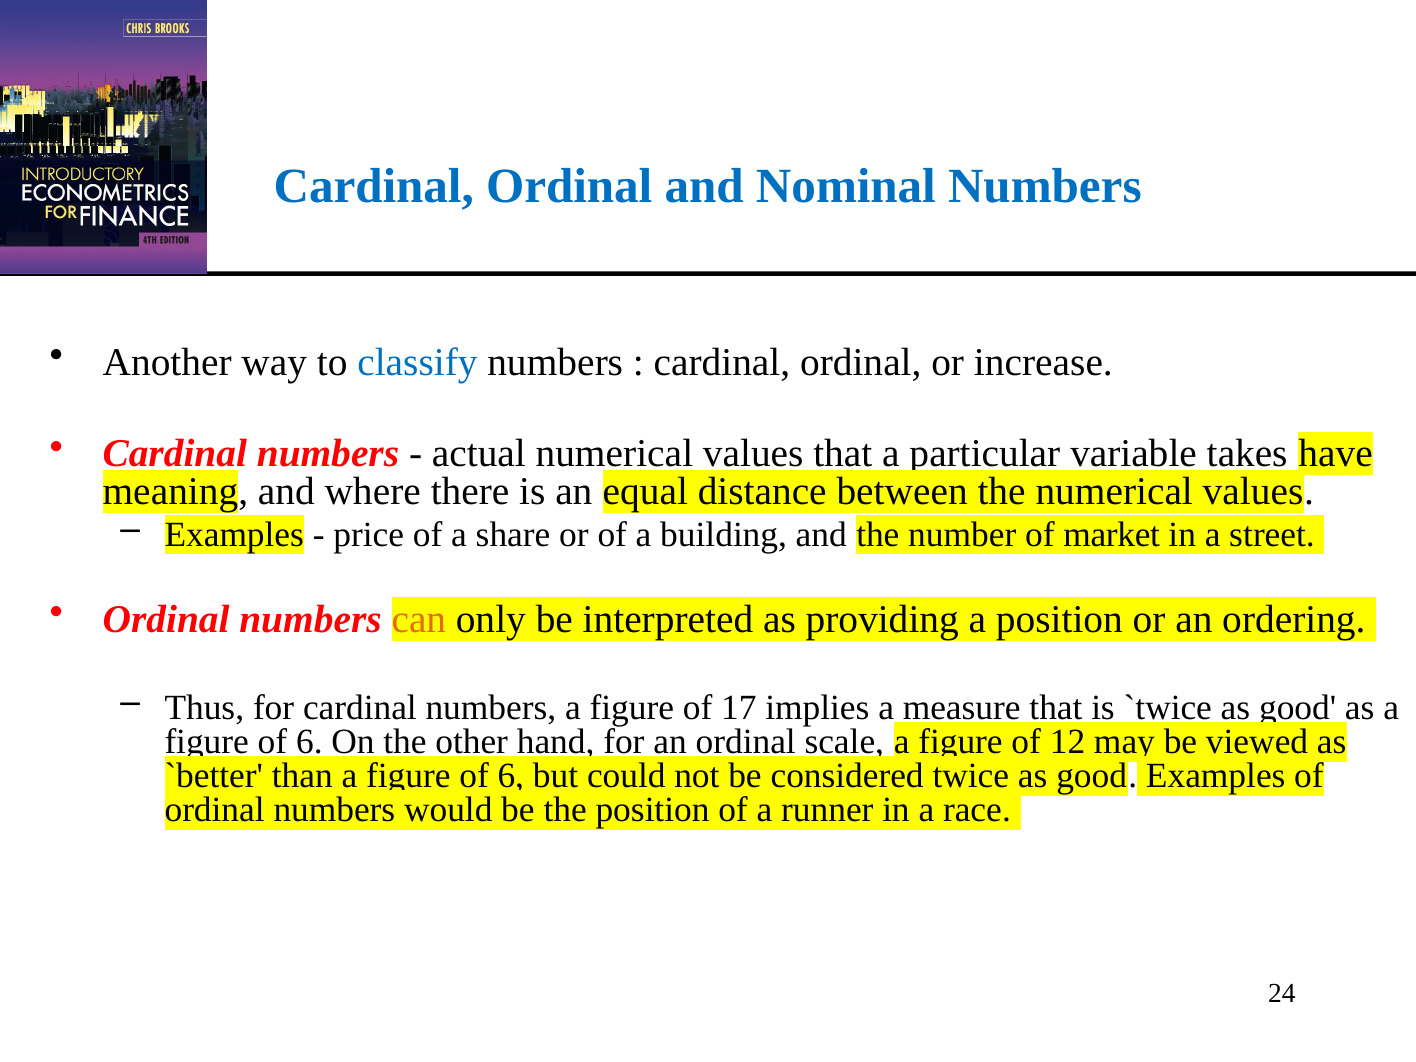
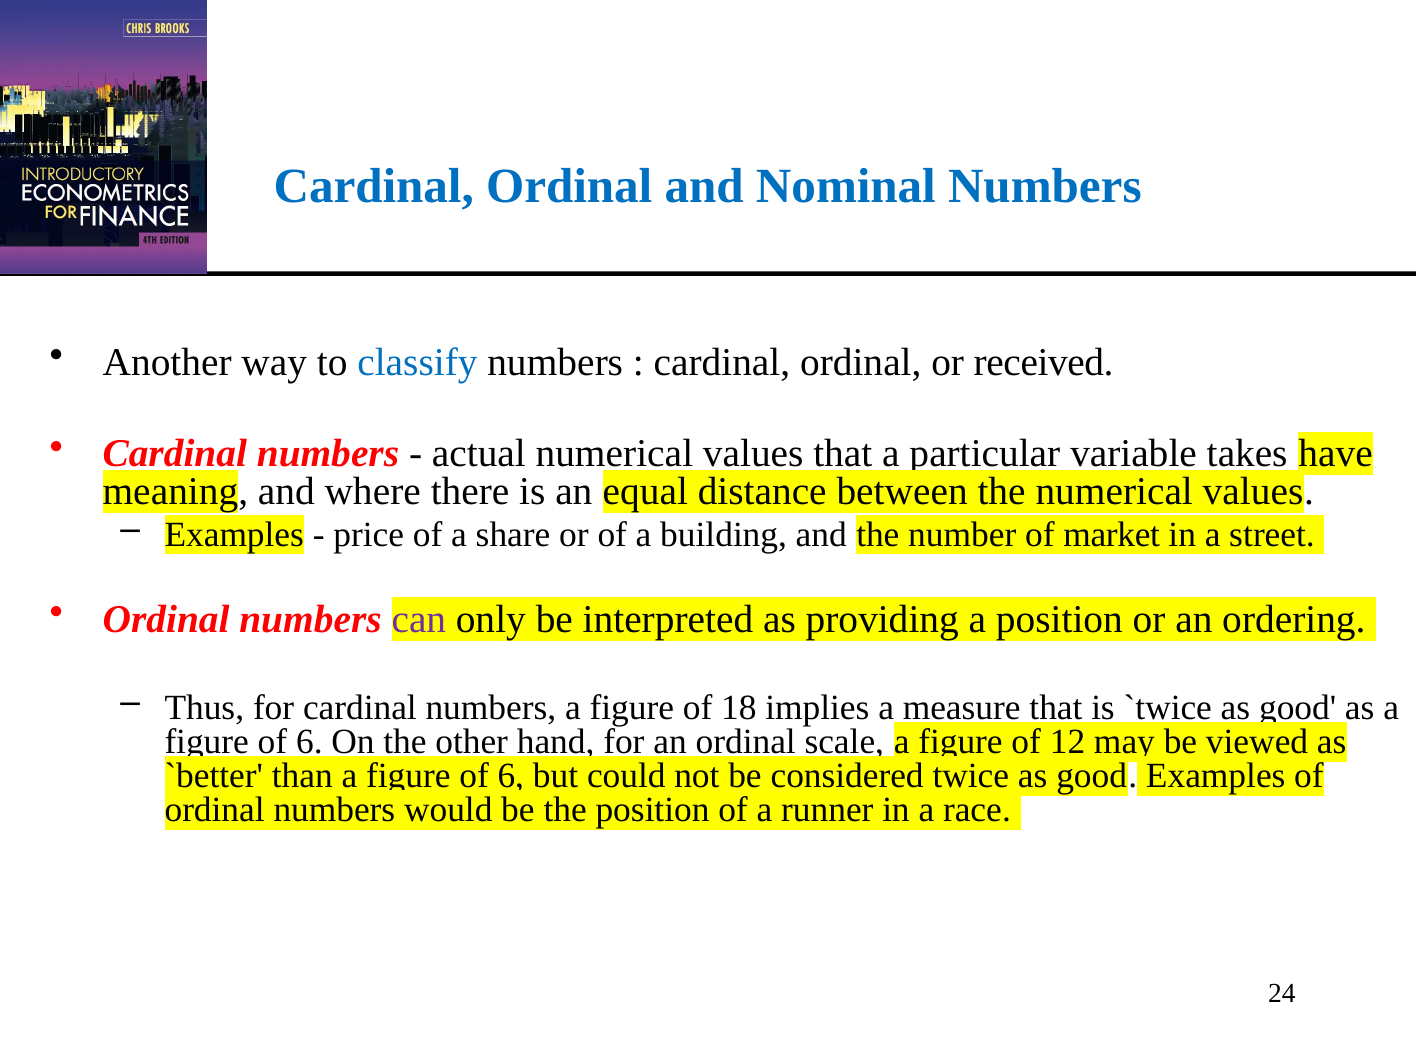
increase: increase -> received (1044, 363)
can colour: orange -> purple (419, 619)
17: 17 -> 18 (739, 708)
